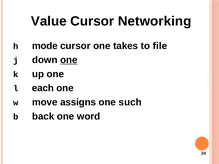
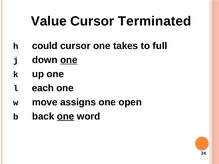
Networking: Networking -> Terminated (155, 21)
mode: mode -> could (45, 46)
file: file -> full (160, 46)
such: such -> open (130, 102)
one underline: none -> present (66, 116)
